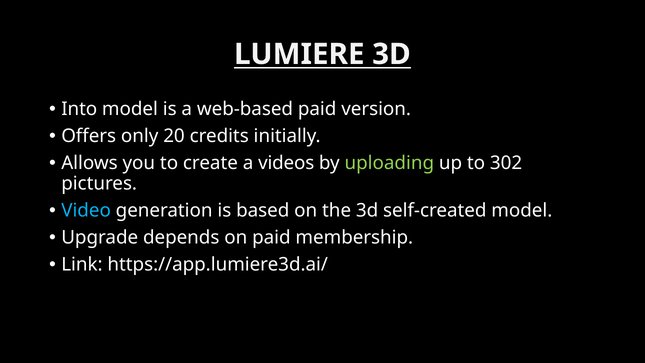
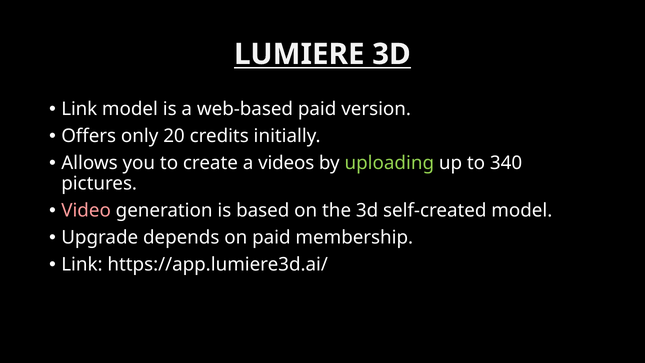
Into: Into -> Link (79, 109)
302: 302 -> 340 (506, 163)
Video colour: light blue -> pink (86, 211)
